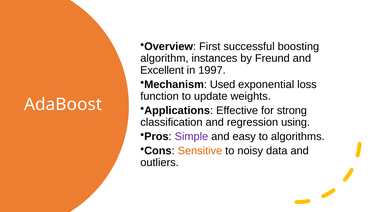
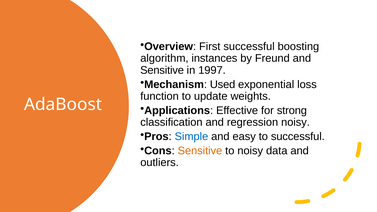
Excellent: Excellent -> Sensitive (162, 70)
regression using: using -> noisy (295, 122)
Simple colour: purple -> blue (191, 137)
to algorithms: algorithms -> successful (298, 137)
